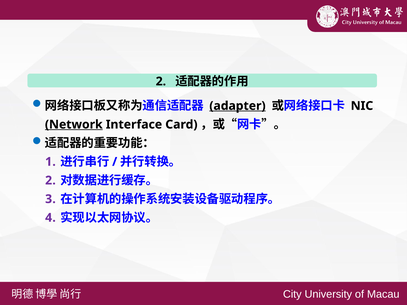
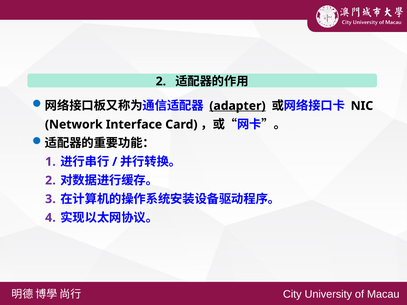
Network underline: present -> none (74, 125)
